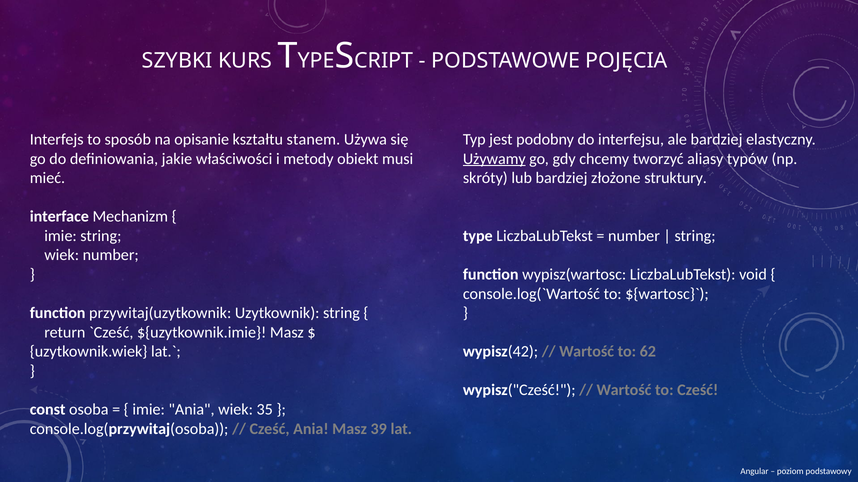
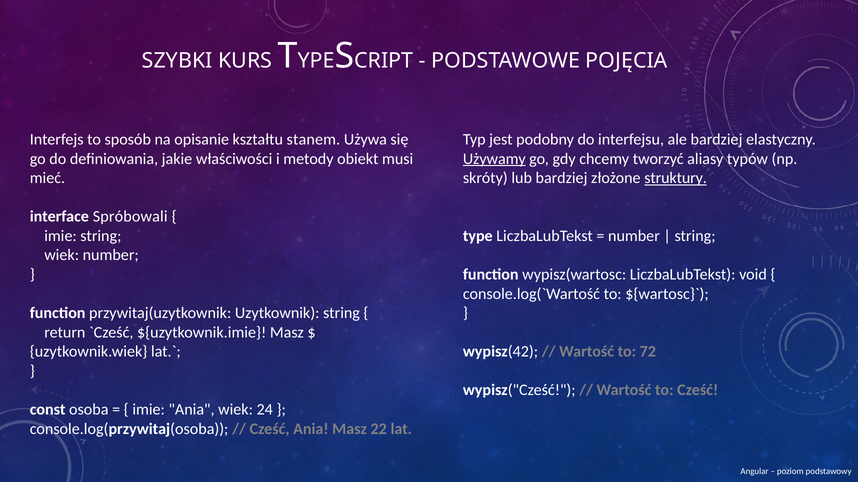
struktury underline: none -> present (676, 178)
Mechanizm: Mechanizm -> Spróbowali (130, 217)
62: 62 -> 72 (648, 352)
35: 35 -> 24 (265, 410)
39: 39 -> 22 (379, 429)
